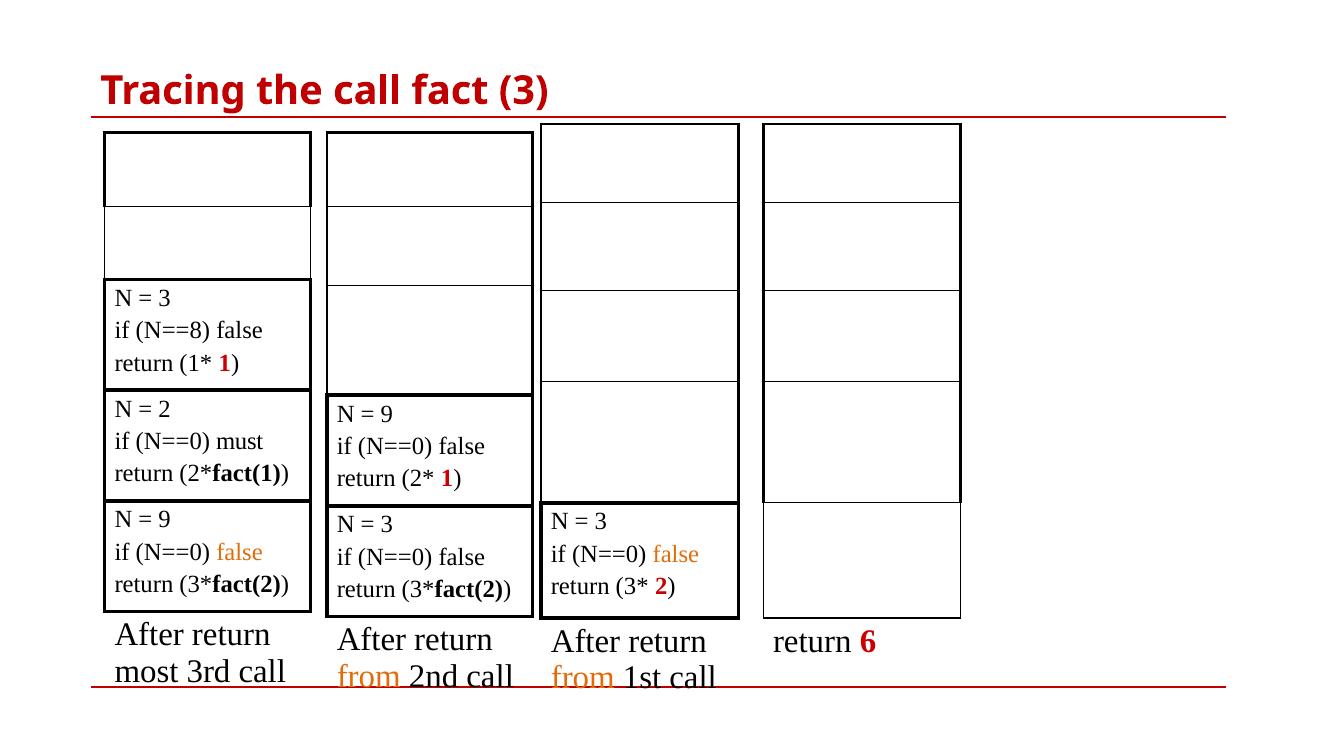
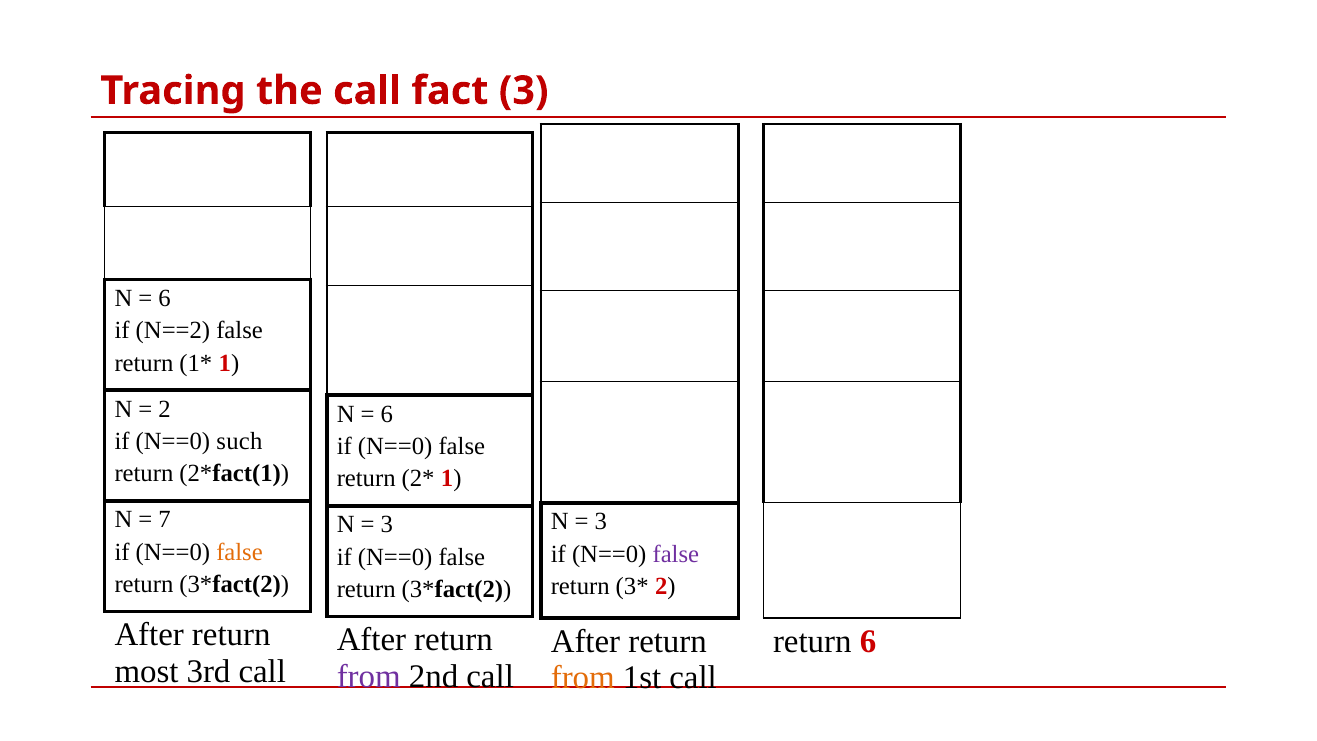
3: 3 -> 6 (165, 298)
N==8: N==8 -> N==2 (173, 331)
9: 9 -> 6 (387, 414)
must: must -> such (239, 441)
9: 9 -> 7 (165, 520)
false colour: orange -> purple (676, 554)
from colour: orange -> purple (369, 676)
